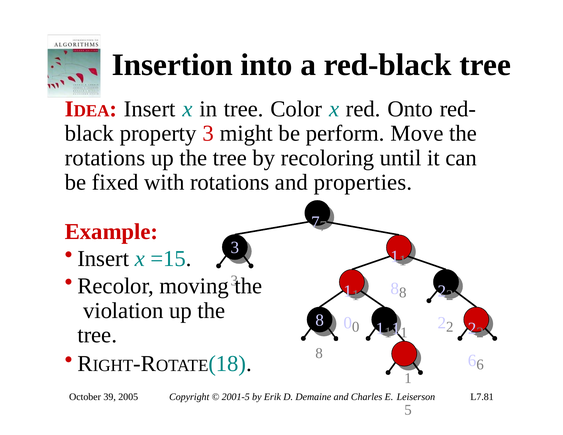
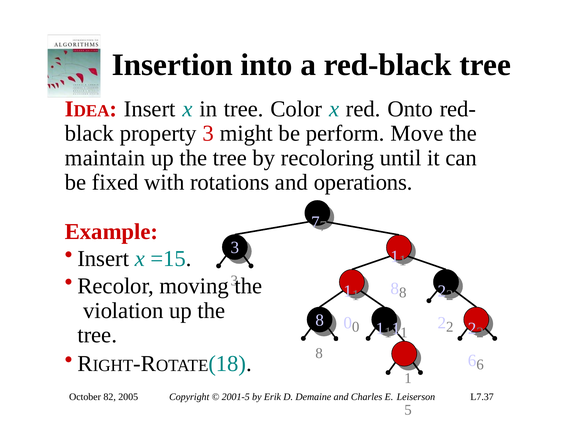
rotations: rotations -> maintain (105, 158)
properties: properties -> operations (363, 182)
39: 39 -> 82 (110, 397)
L7.81: L7.81 -> L7.37 (482, 397)
